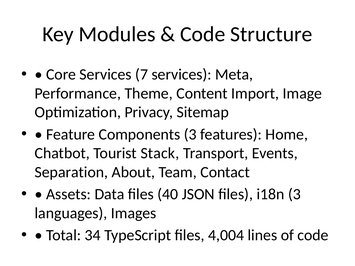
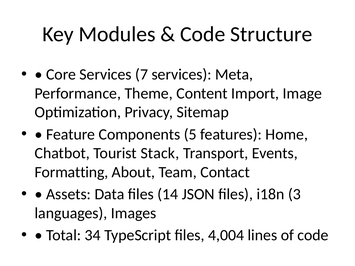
Components 3: 3 -> 5 (190, 134)
Separation: Separation -> Formatting (71, 172)
40: 40 -> 14 (168, 194)
